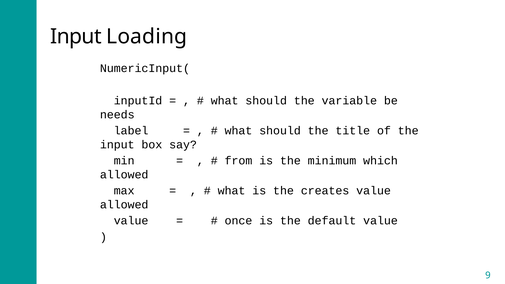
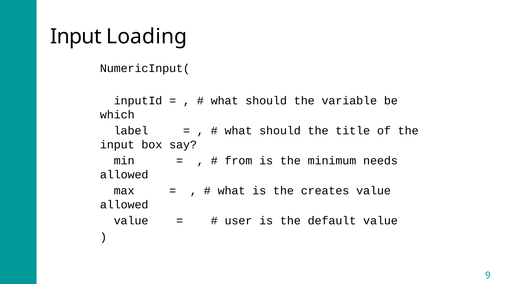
needs: needs -> which (117, 115)
which: which -> needs (380, 161)
once: once -> user (238, 221)
